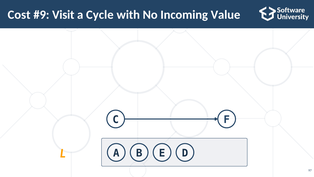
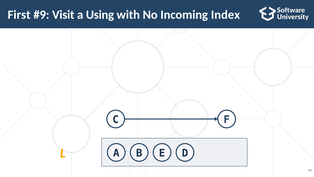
Cost: Cost -> First (19, 15)
Cycle: Cycle -> Using (100, 15)
Value: Value -> Index (225, 15)
